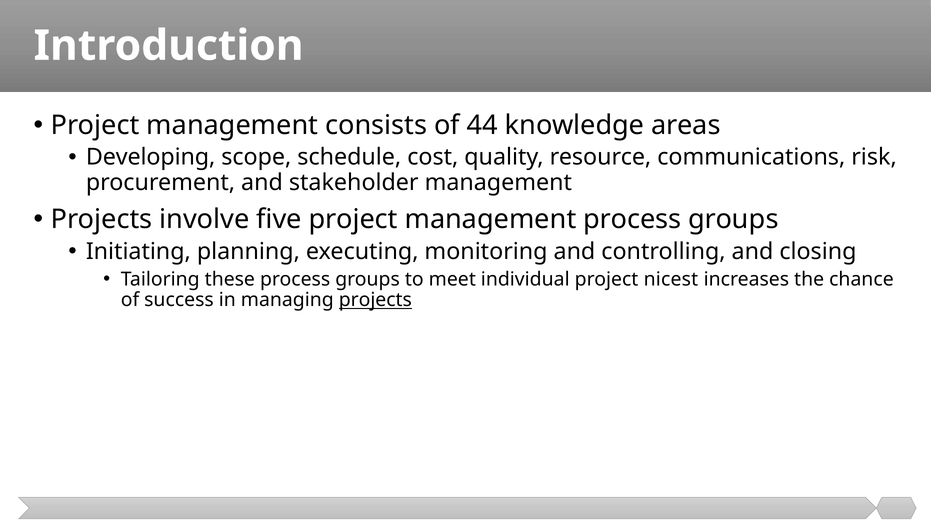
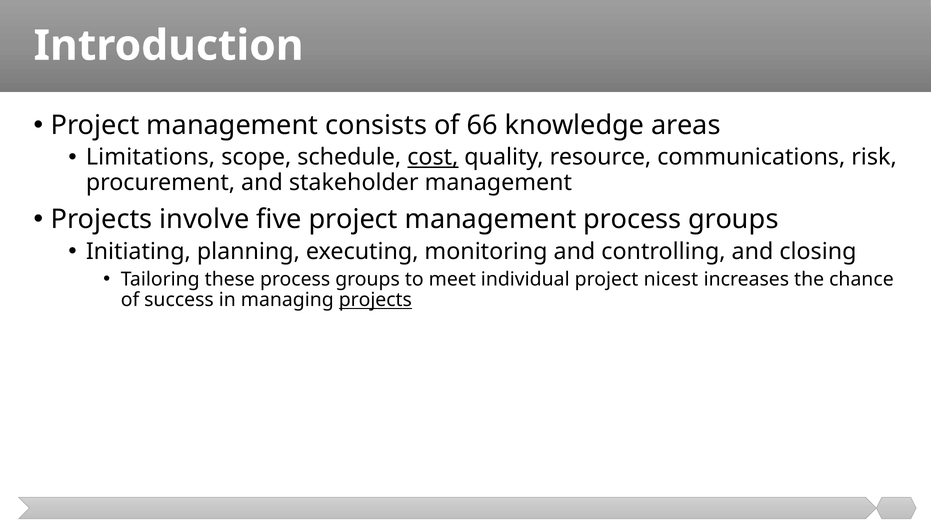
44: 44 -> 66 (482, 125)
Developing: Developing -> Limitations (150, 158)
cost underline: none -> present (433, 158)
